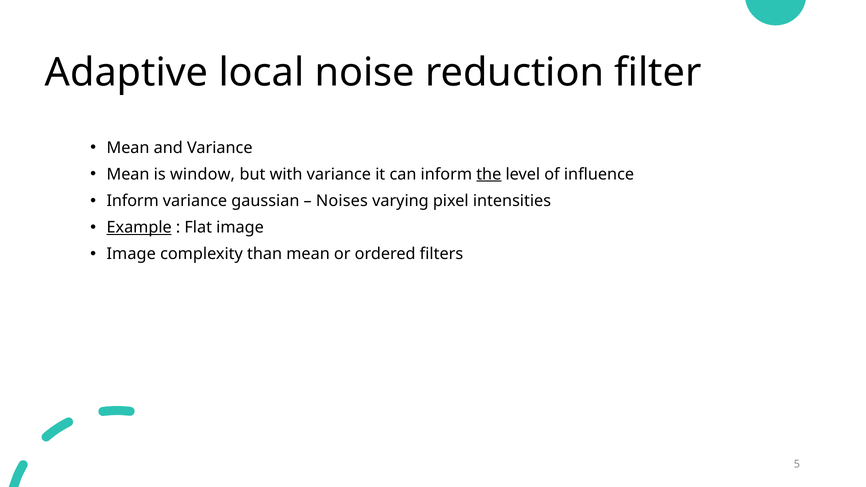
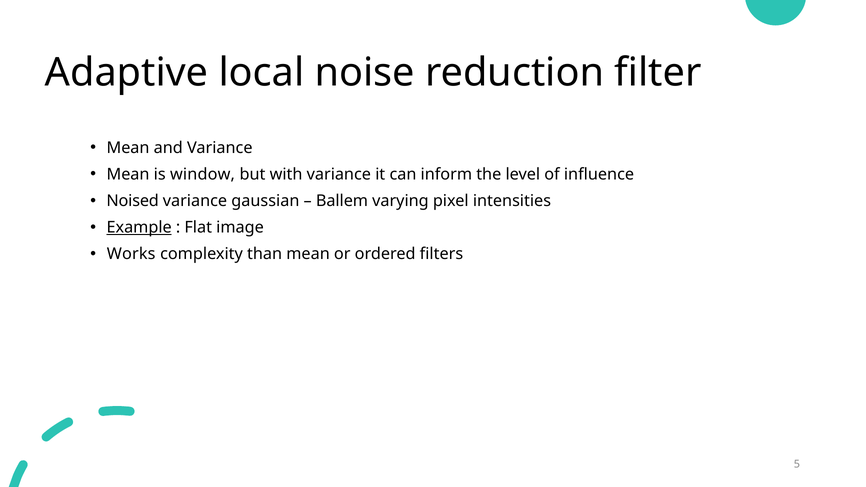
the underline: present -> none (489, 174)
Inform: Inform -> Noised (133, 201)
Noises: Noises -> Ballem (342, 201)
Image: Image -> Works (131, 254)
